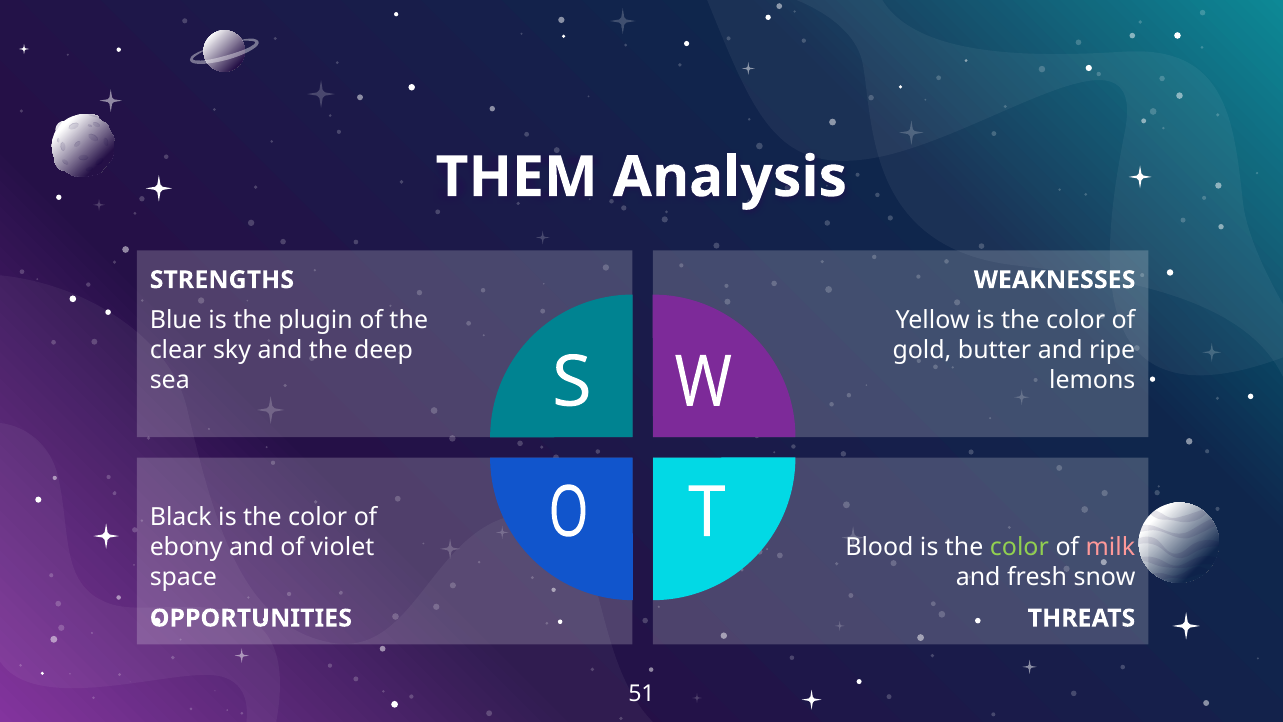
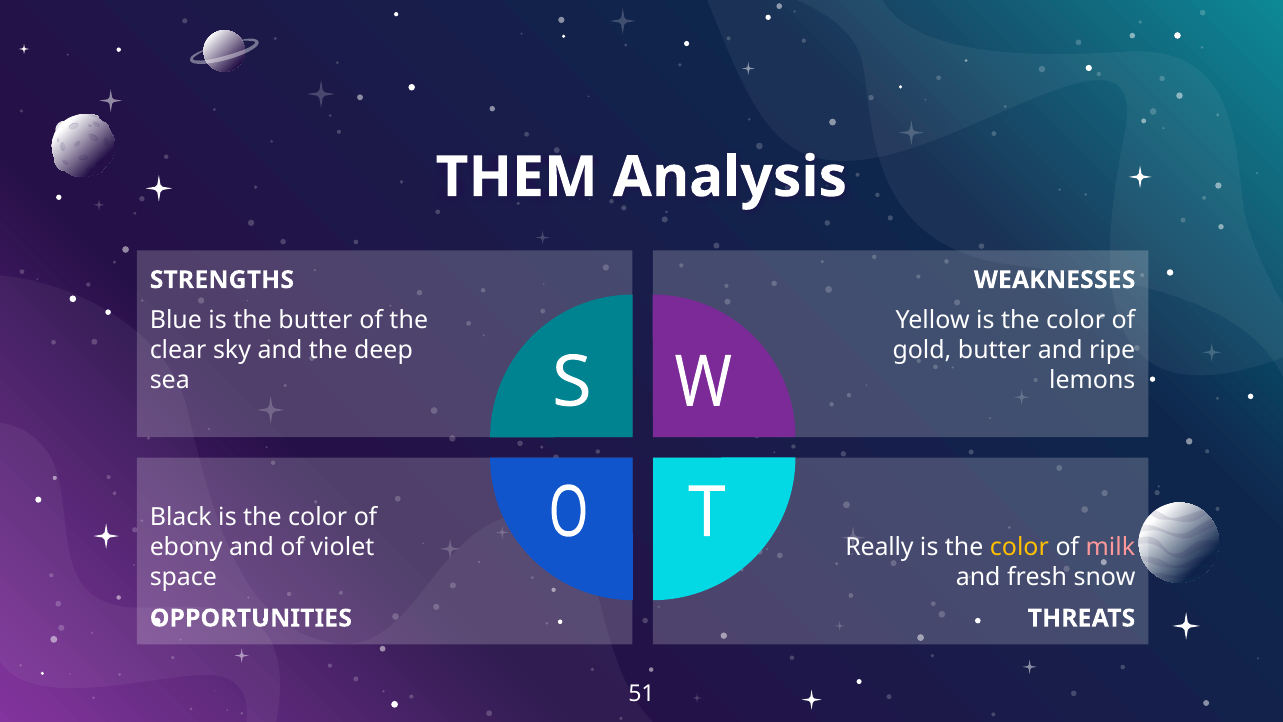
the plugin: plugin -> butter (315, 320)
Blood: Blood -> Really (879, 547)
color colour: light green -> yellow (1019, 547)
